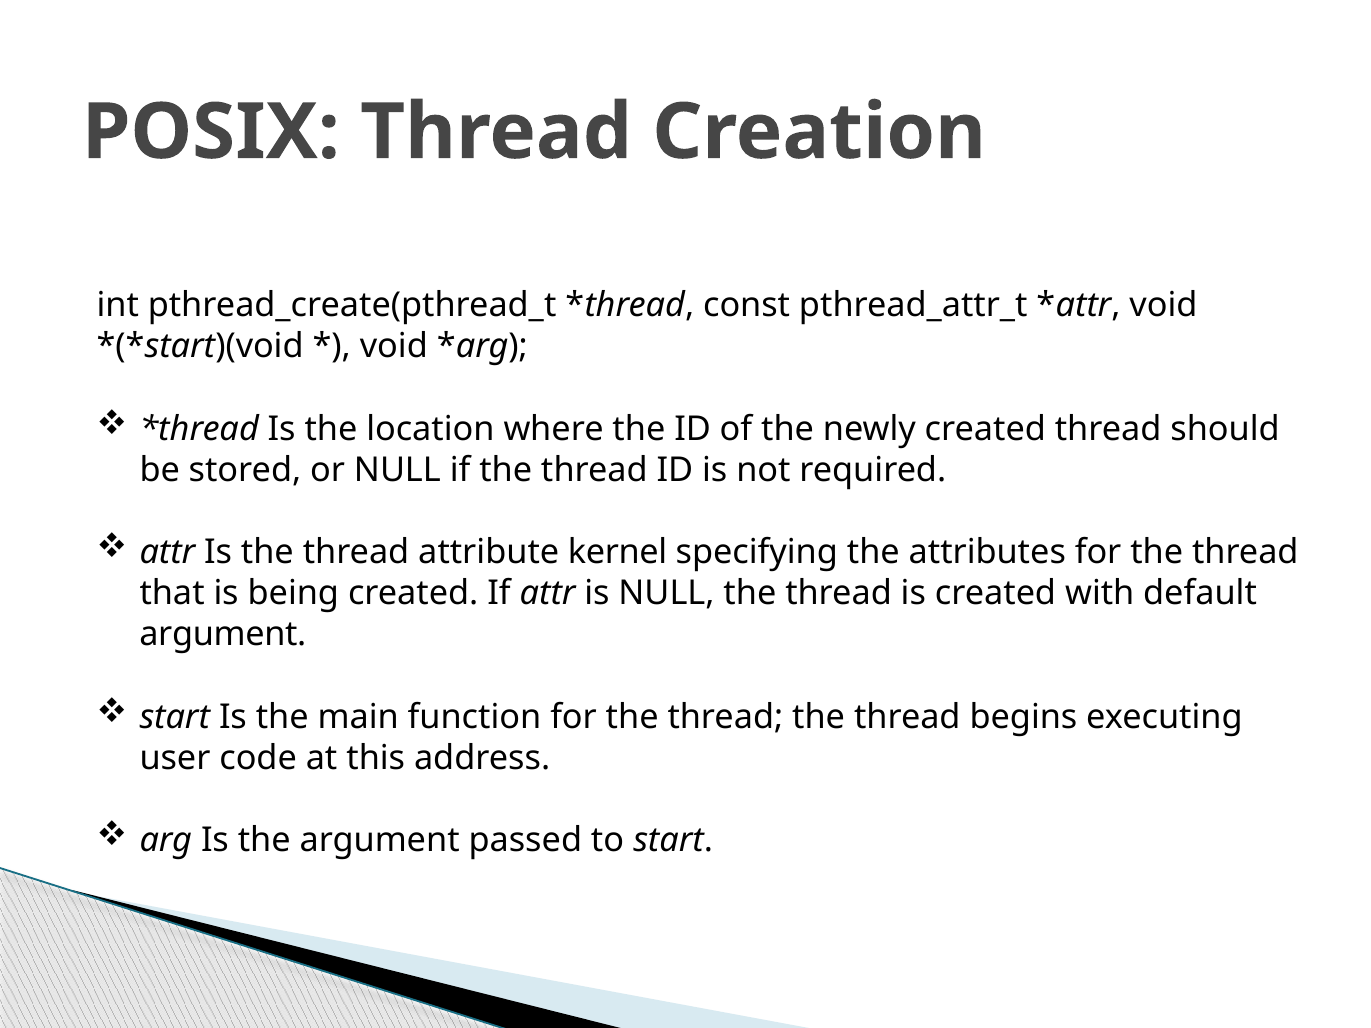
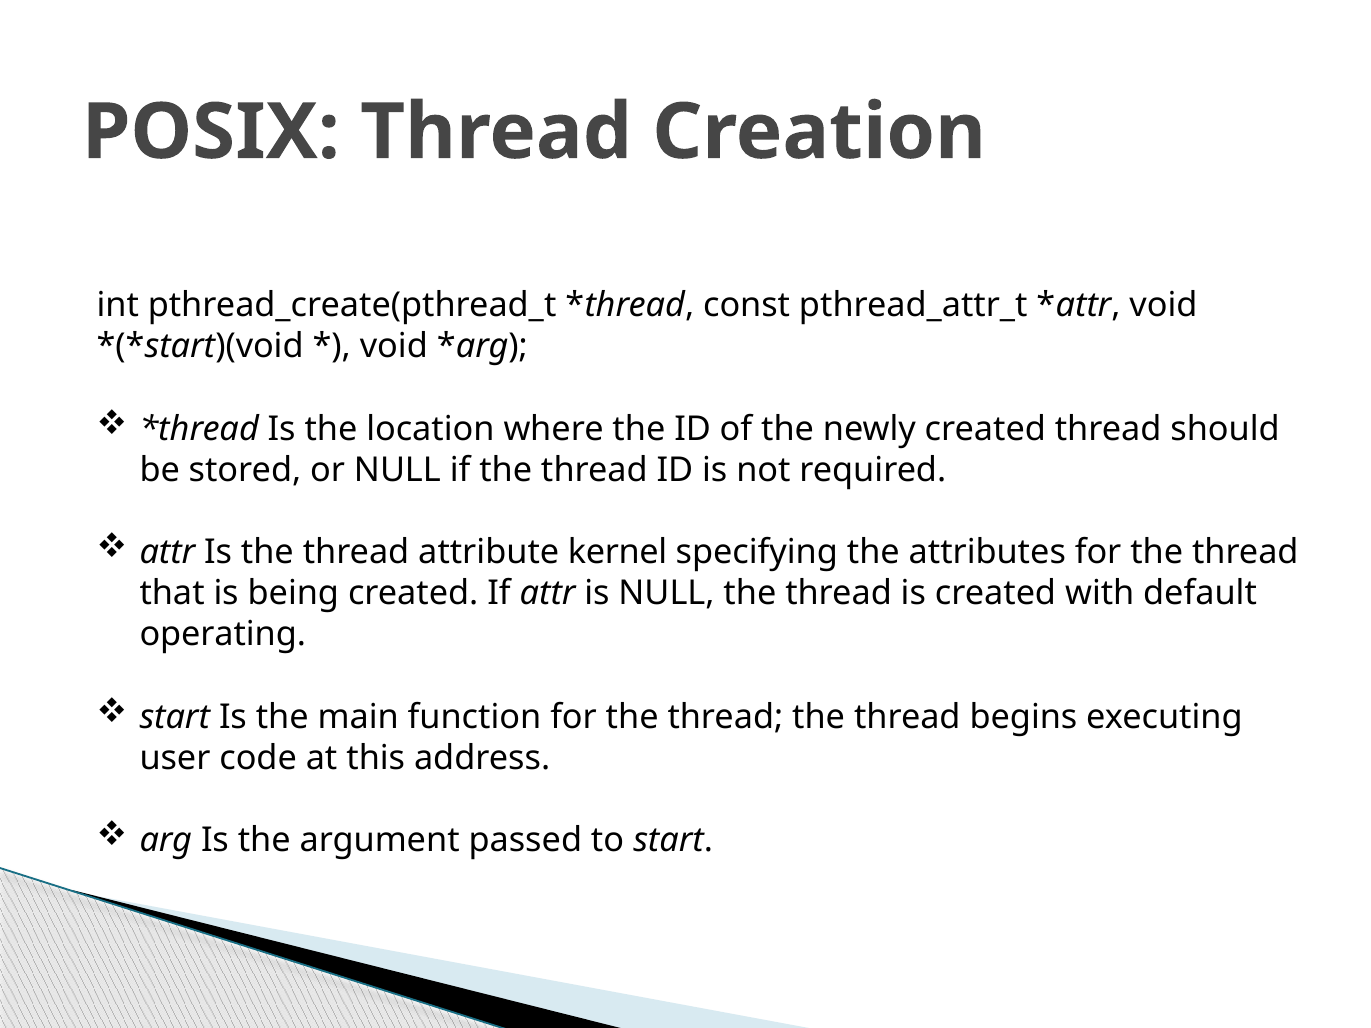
argument: argument -> operating (223, 635)
